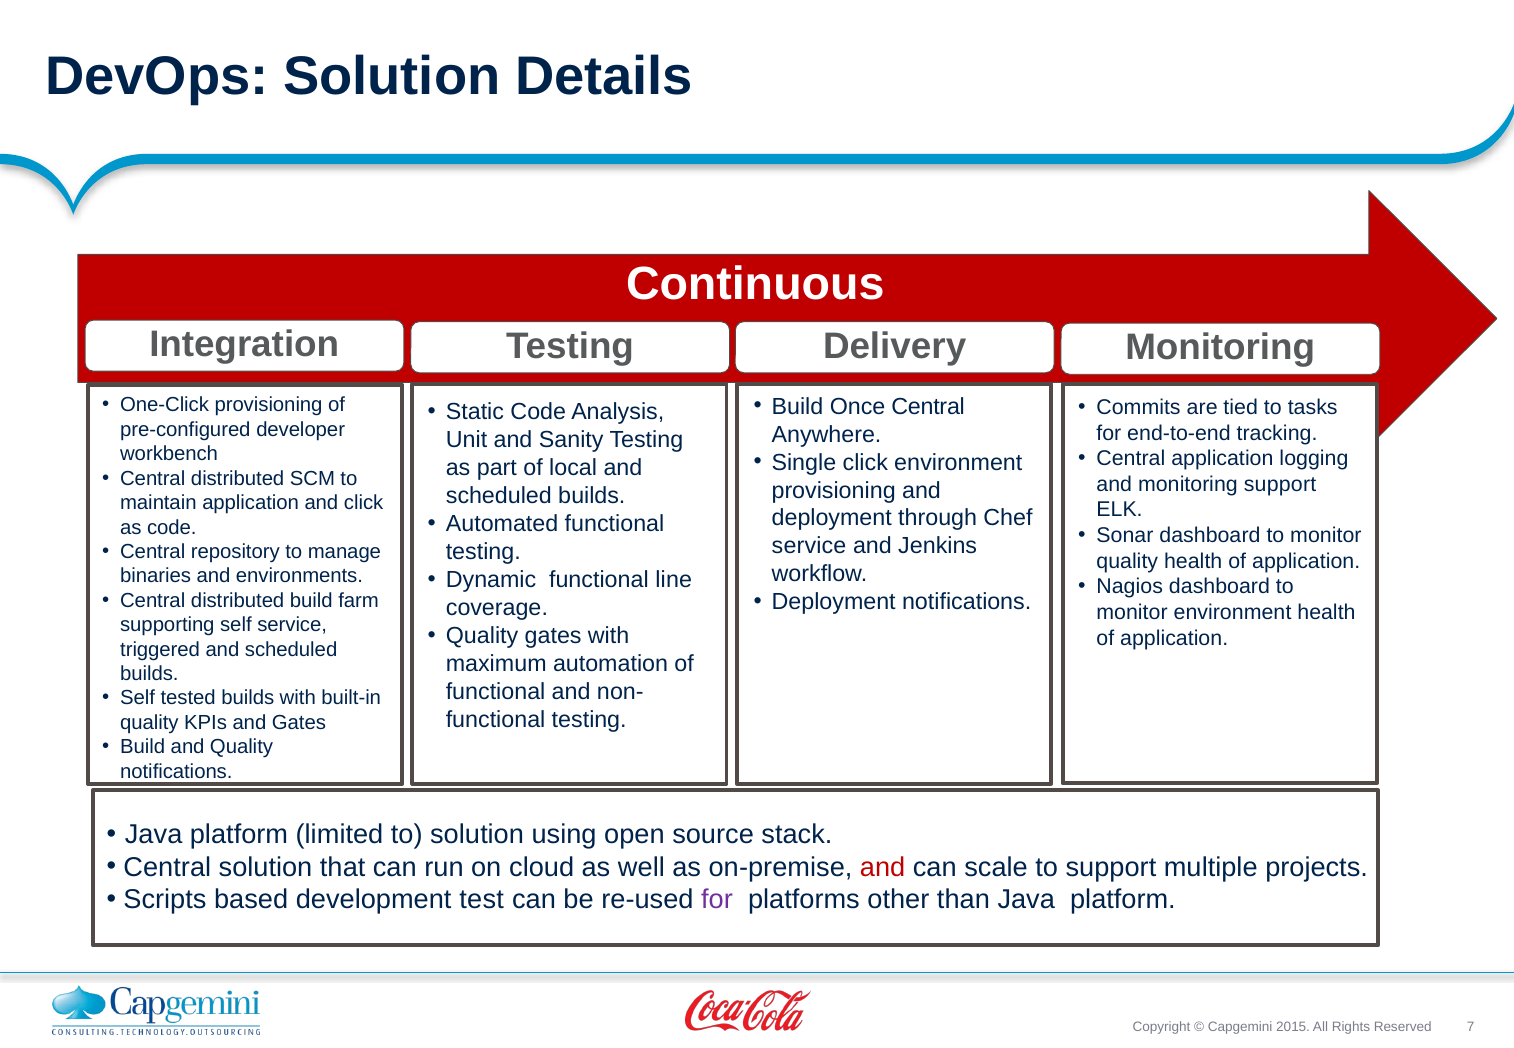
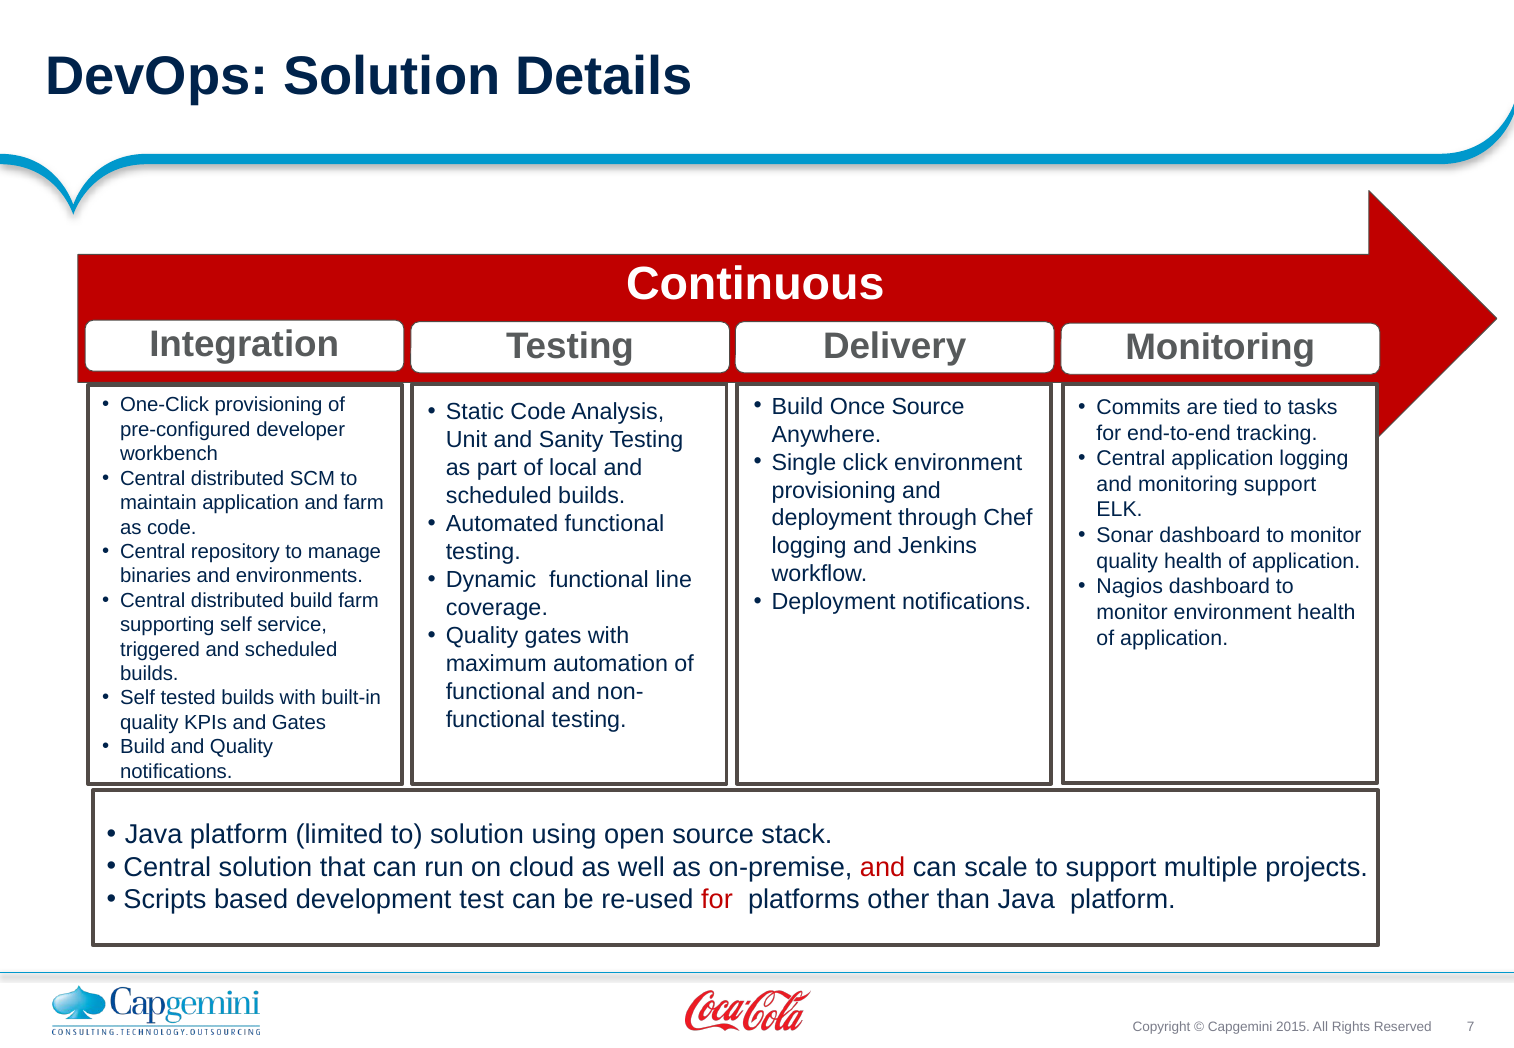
Once Central: Central -> Source (928, 407)
and click: click -> farm (364, 503)
service: service -> logging (809, 546)
for colour: purple -> red (717, 900)
